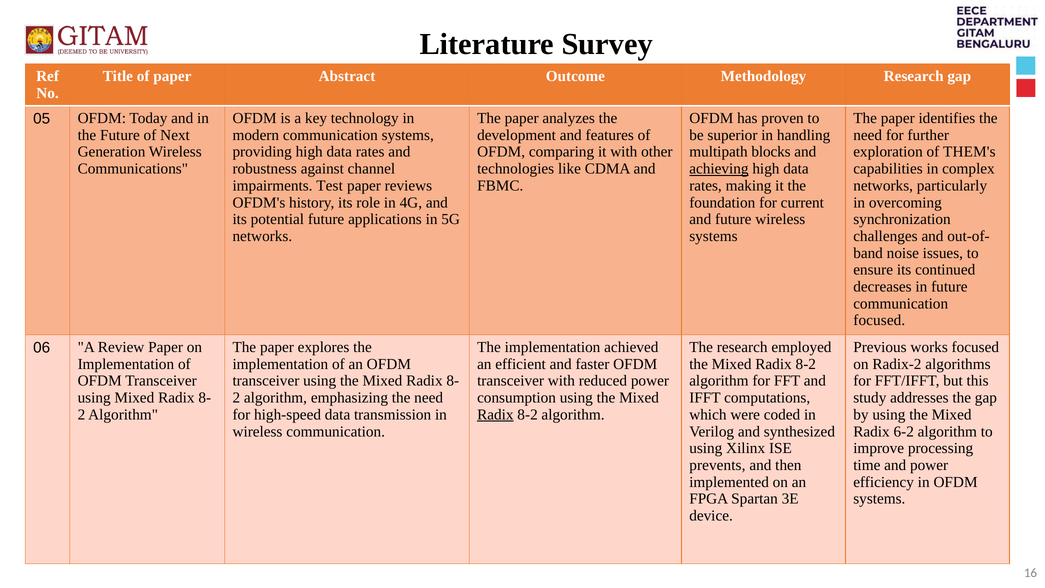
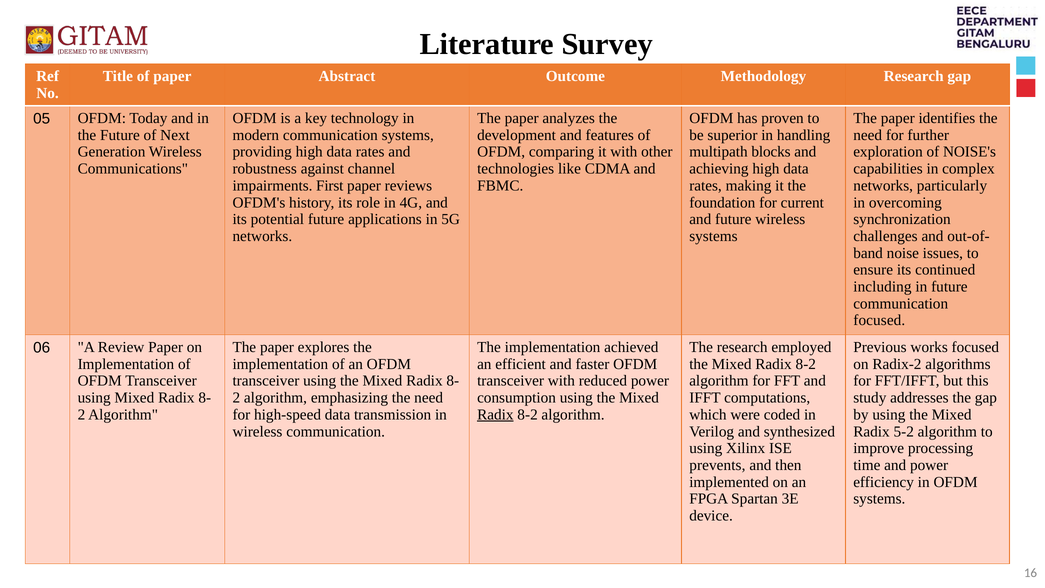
THEM's: THEM's -> NOISE's (969, 152)
achieving underline: present -> none (719, 169)
Test: Test -> First (330, 186)
decreases: decreases -> including (882, 287)
6-2: 6-2 -> 5-2 (904, 431)
